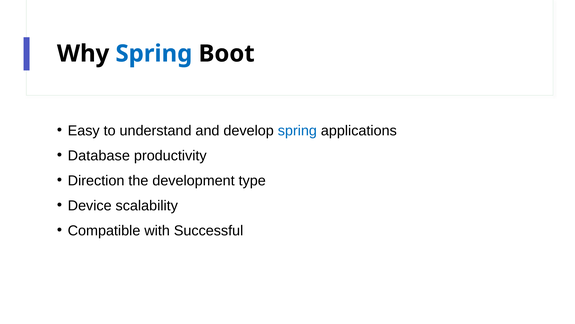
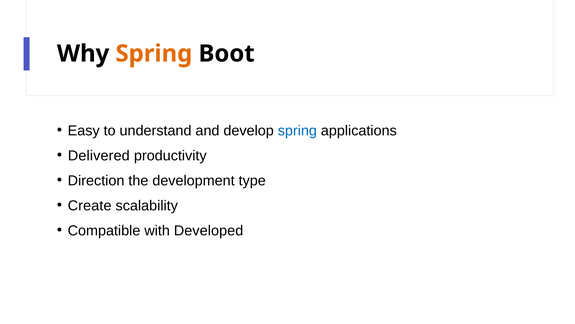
Spring colour: blue -> orange (154, 54)
Database: Database -> Delivered (99, 155)
Device: Device -> Create (90, 205)
Successful: Successful -> Developed (209, 230)
